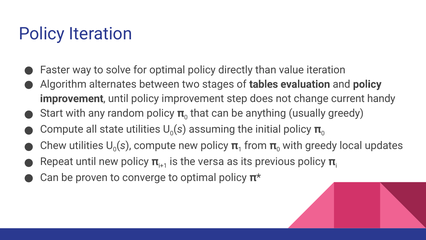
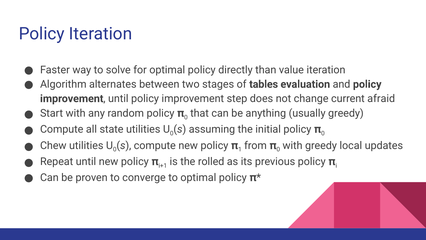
handy: handy -> afraid (381, 98)
versa: versa -> rolled (211, 161)
